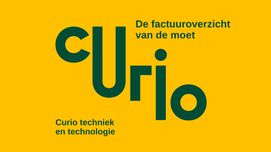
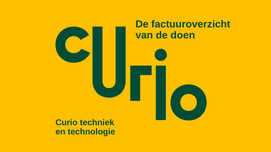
moet: moet -> doen (183, 35)
